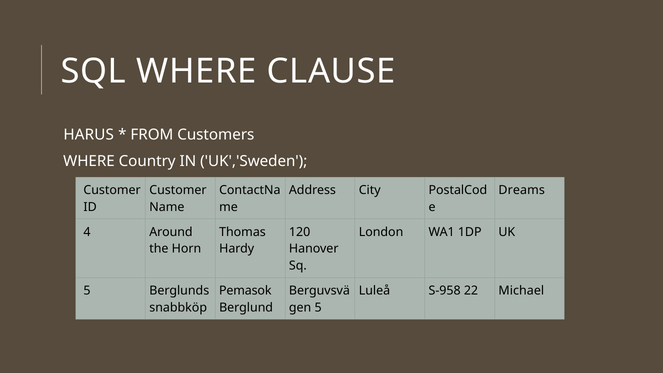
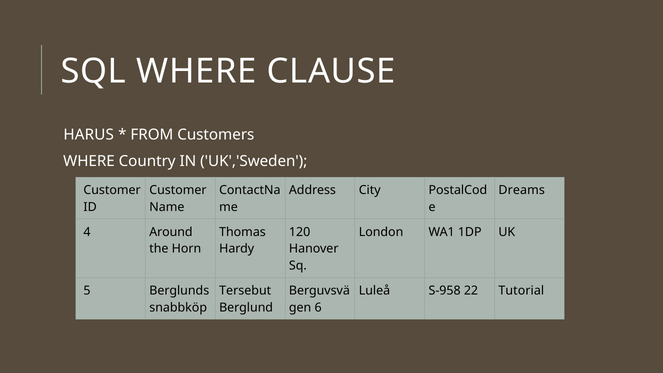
Pemasok: Pemasok -> Tersebut (245, 291)
Michael: Michael -> Tutorial (521, 291)
5: 5 -> 6 (318, 307)
